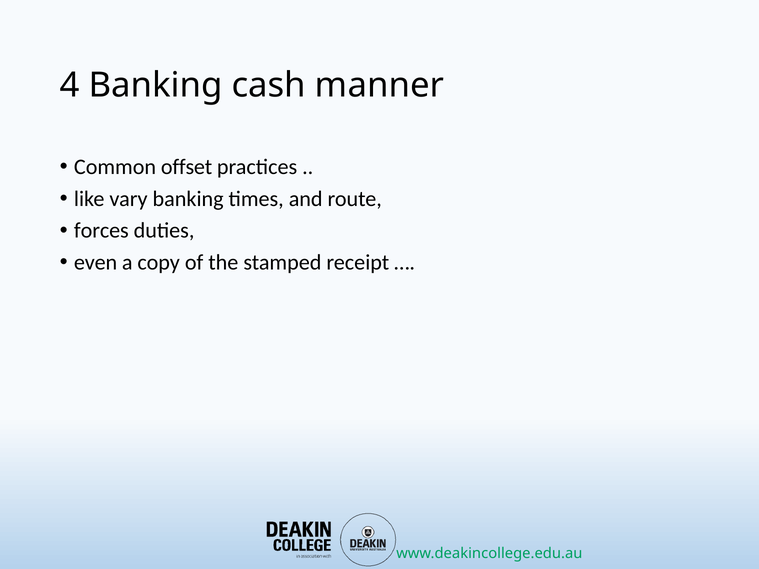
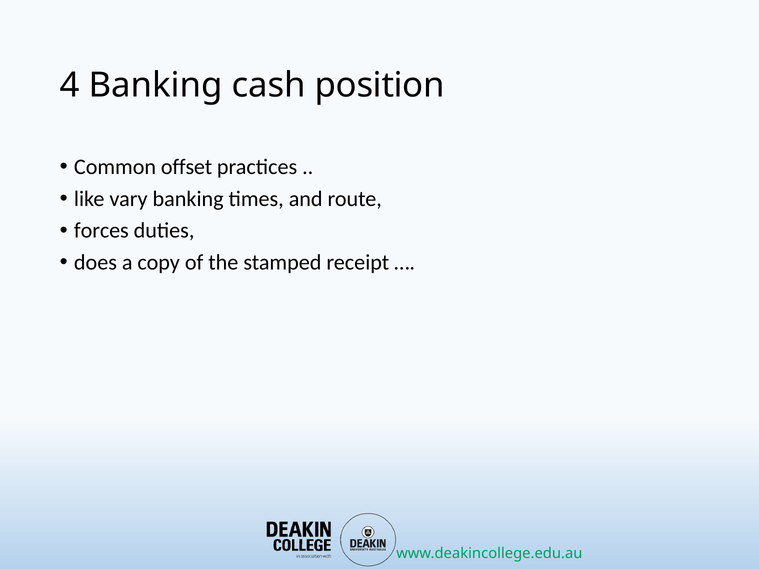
manner: manner -> position (380, 85)
even: even -> does (95, 263)
